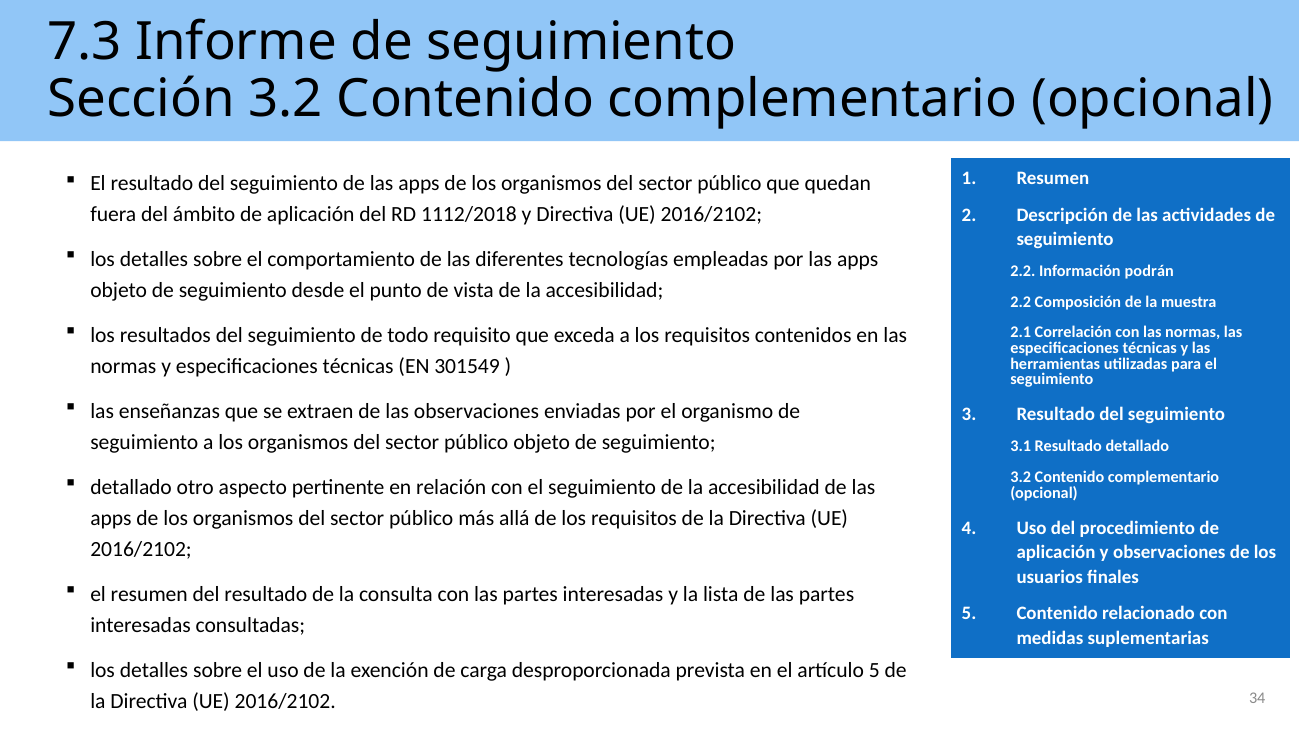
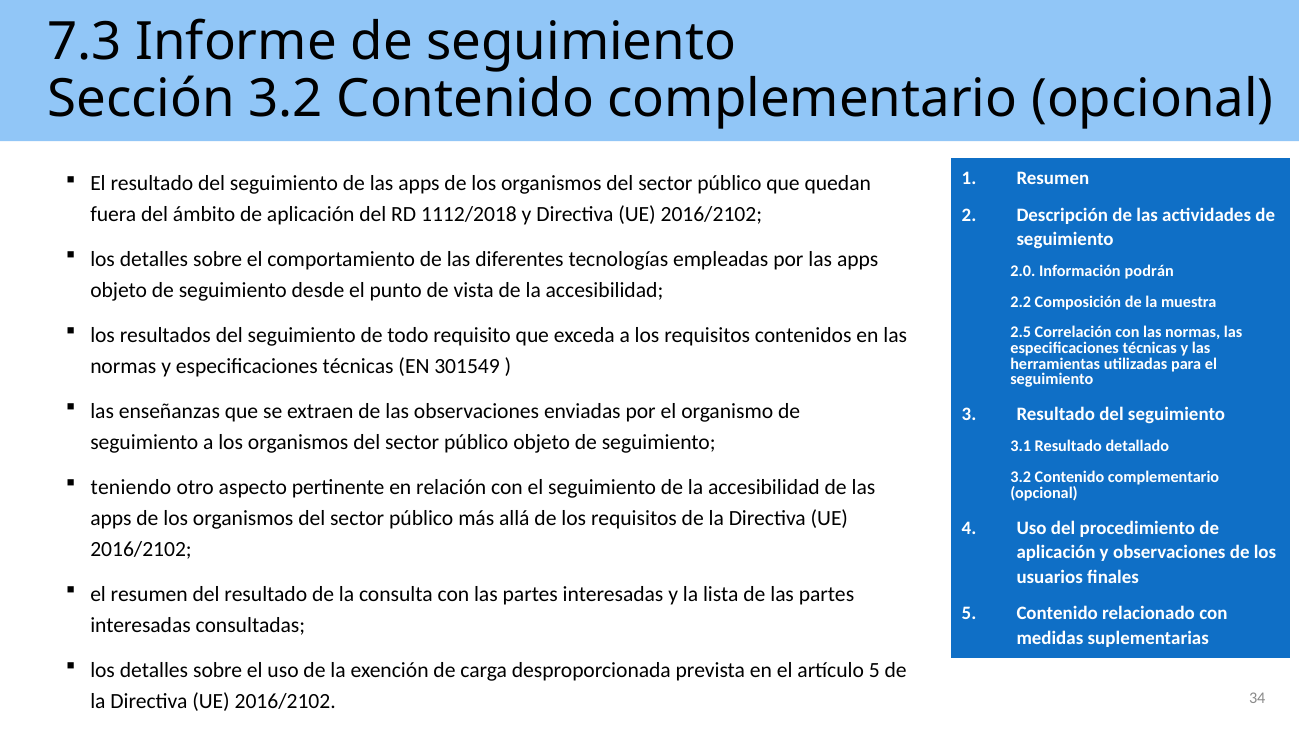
2.2: 2.2 -> 2.0 (1023, 271)
2.1: 2.1 -> 2.5 (1021, 332)
detallado: detallado -> teniendo (131, 487)
